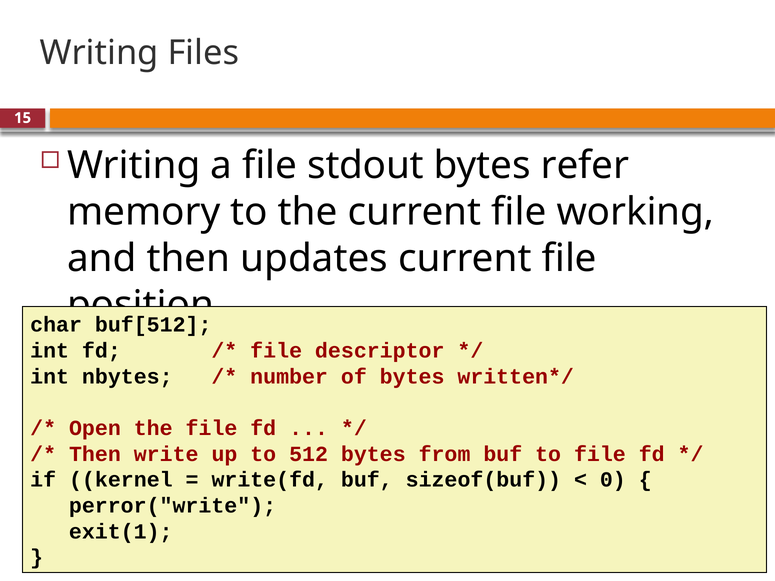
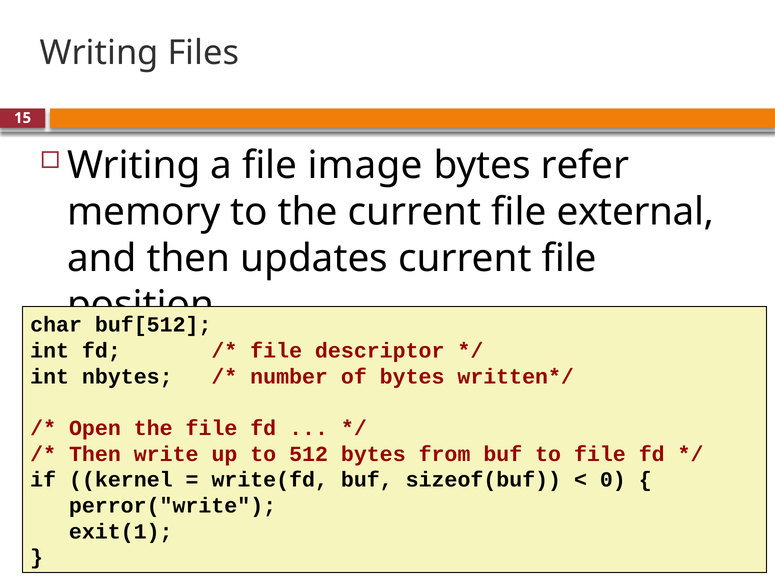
stdout: stdout -> image (365, 165)
working: working -> external (635, 212)
